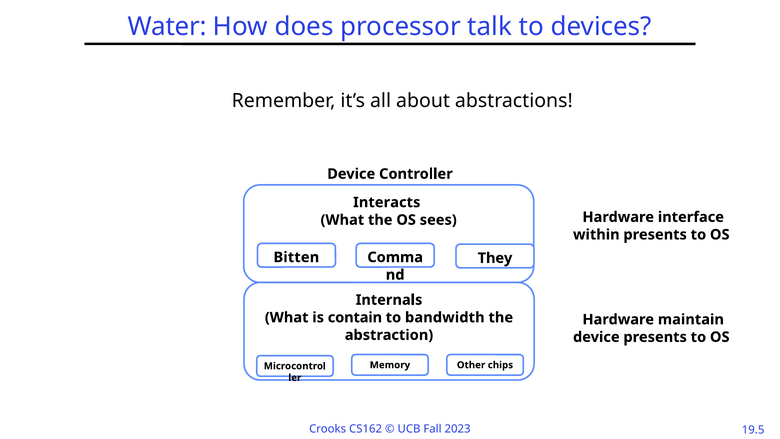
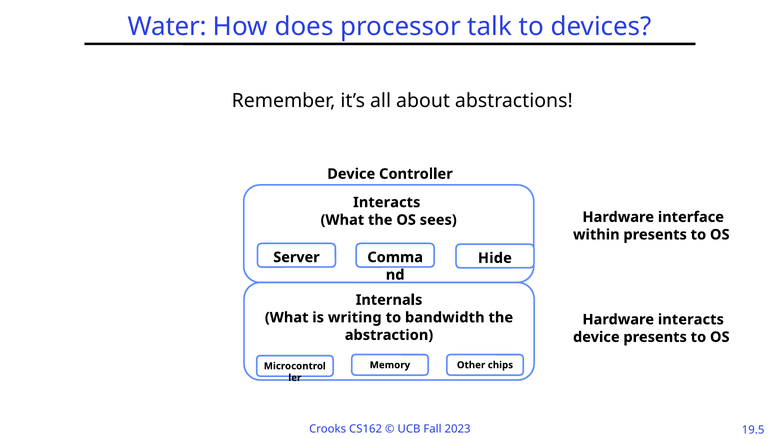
Bitten: Bitten -> Server (296, 257)
They: They -> Hide (495, 258)
contain: contain -> writing (355, 317)
Hardware maintain: maintain -> interacts (691, 319)
